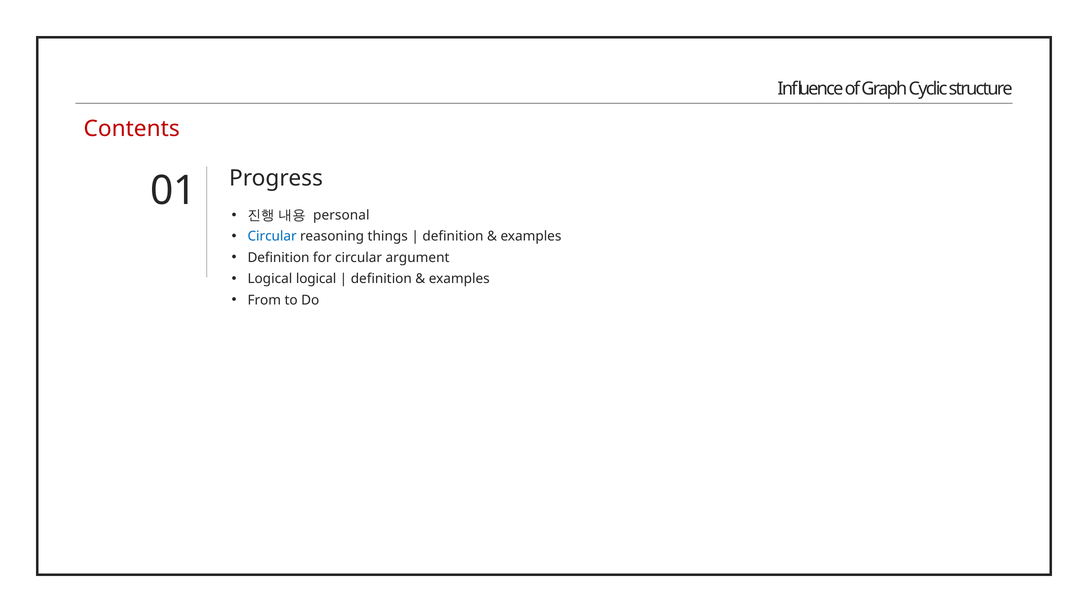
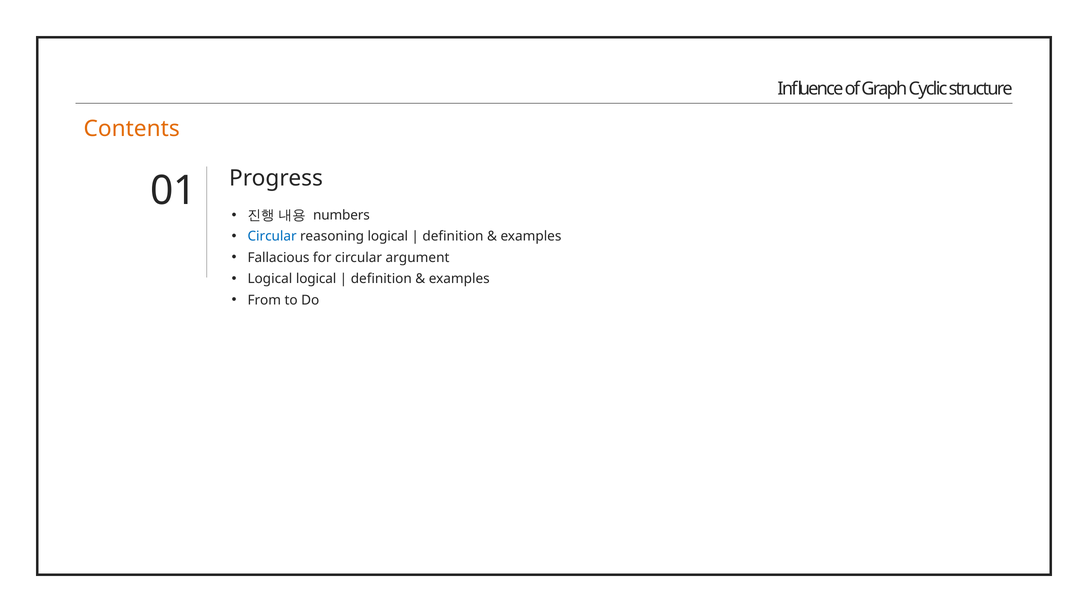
Contents colour: red -> orange (132, 129)
personal: personal -> numbers (341, 215)
reasoning things: things -> logical (388, 236)
Definition: Definition -> Fallacious (279, 258)
